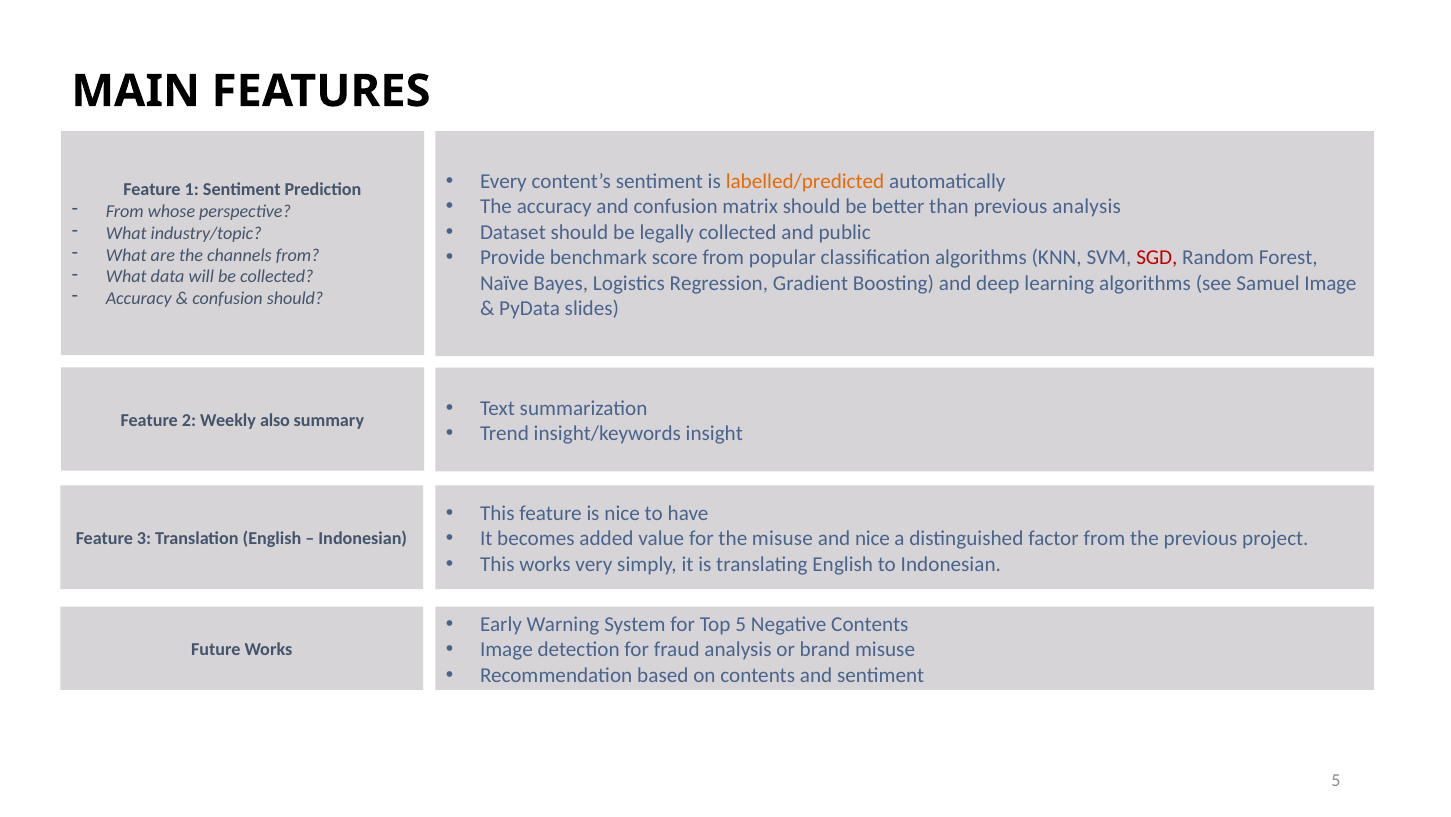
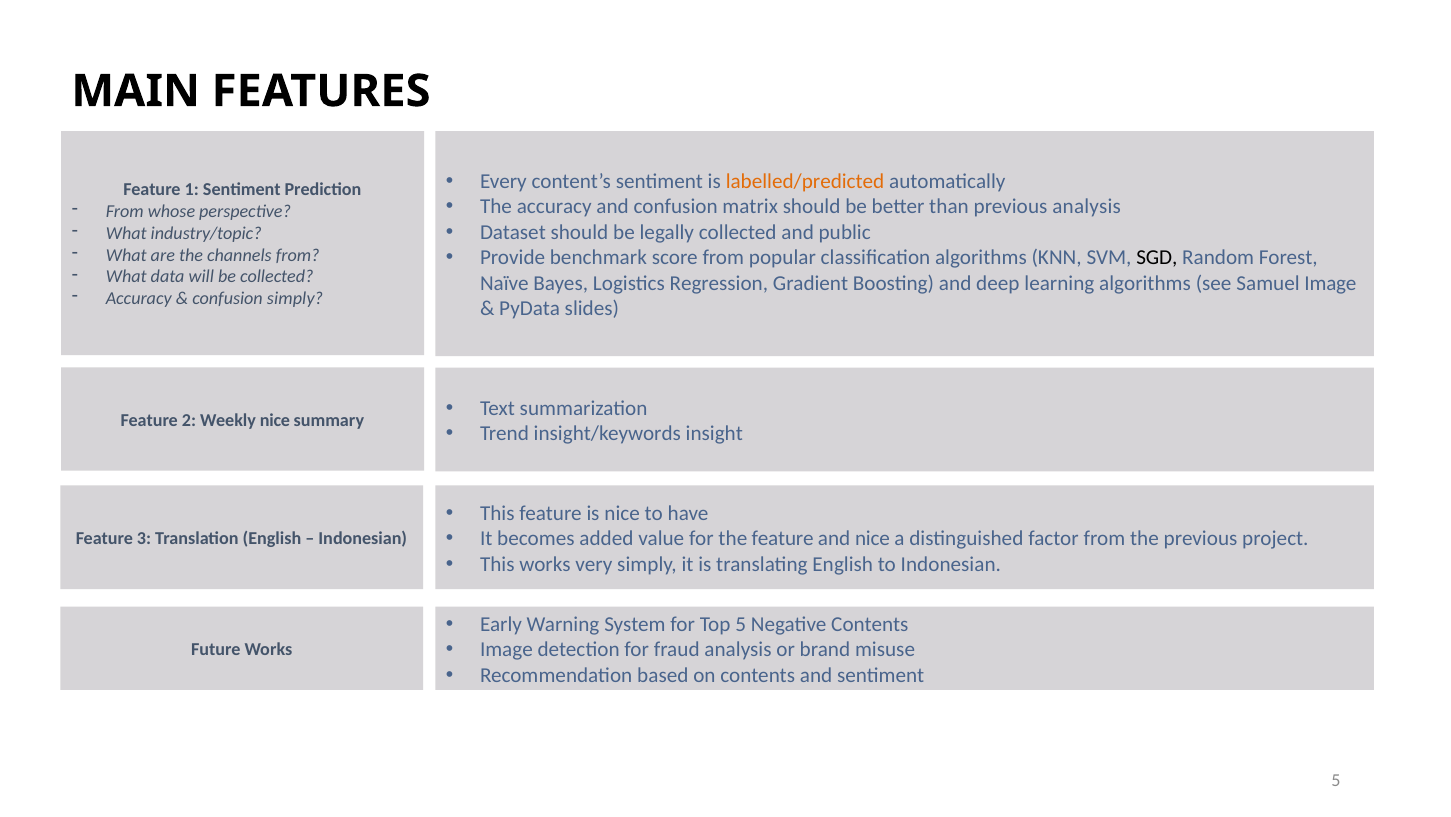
SGD colour: red -> black (1157, 258)
confusion should: should -> simply (295, 299)
Weekly also: also -> nice (275, 420)
the misuse: misuse -> feature (783, 538)
